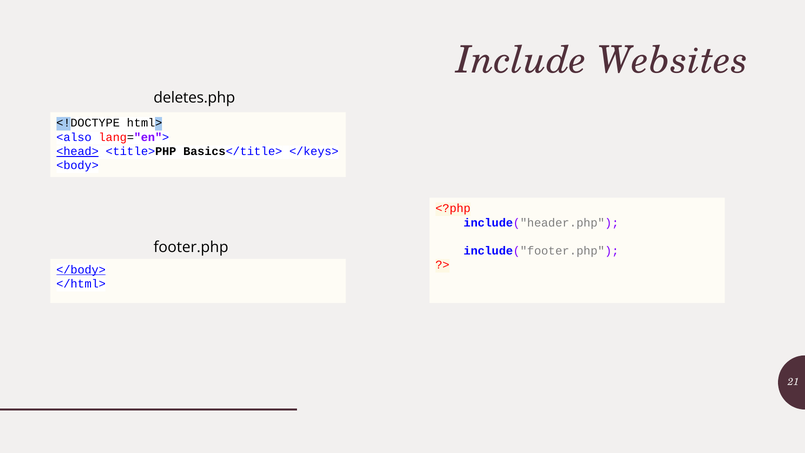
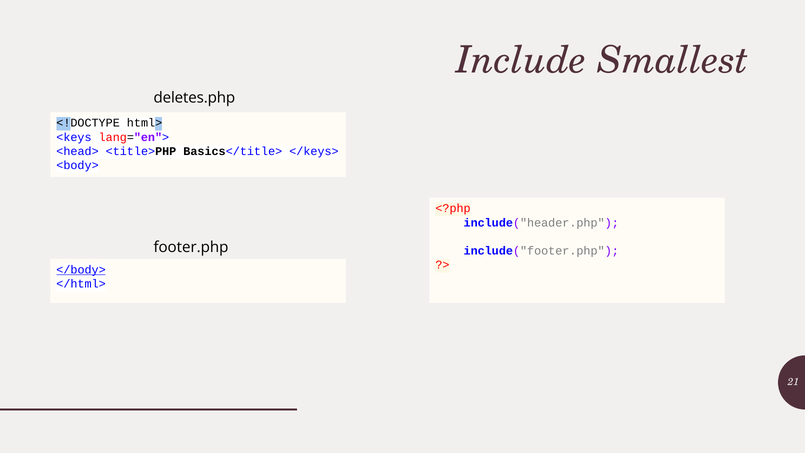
Websites: Websites -> Smallest (673, 60)
<also: <also -> <keys (74, 137)
<head> underline: present -> none (78, 151)
